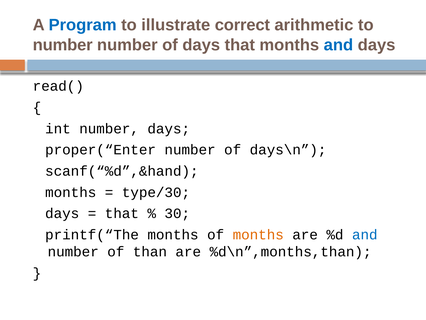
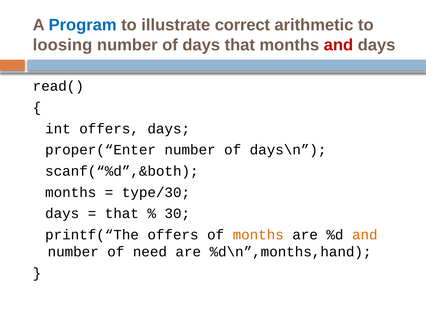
number: number -> loosing (63, 45)
and colour: blue -> red (338, 45)
int number: number -> offers (109, 129)
scanf(“%d”,&hand: scanf(“%d”,&hand -> scanf(“%d”,&both (122, 171)
printf(“The months: months -> offers (173, 234)
and colour: blue -> orange (365, 234)
than: than -> need (150, 251)
%d\n”,months,than: %d\n”,months,than -> %d\n”,months,hand (291, 251)
